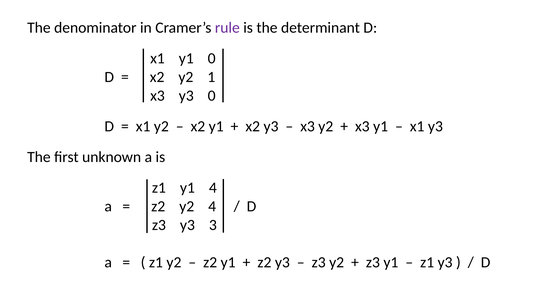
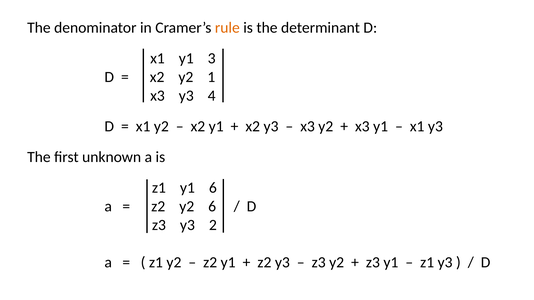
rule colour: purple -> orange (227, 28)
y1 0: 0 -> 3 (212, 58)
y3 0: 0 -> 4 (212, 96)
y1 4: 4 -> 6 (213, 188)
y2 4: 4 -> 6 (212, 207)
3: 3 -> 2 (213, 225)
